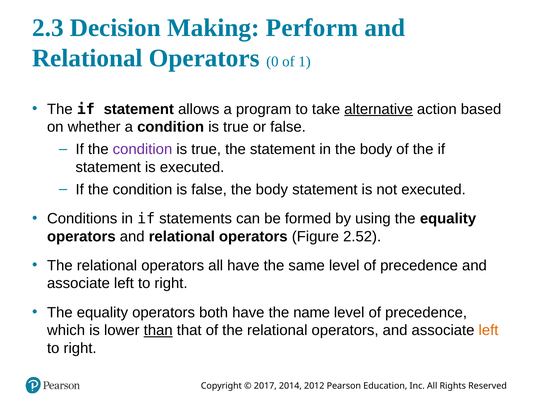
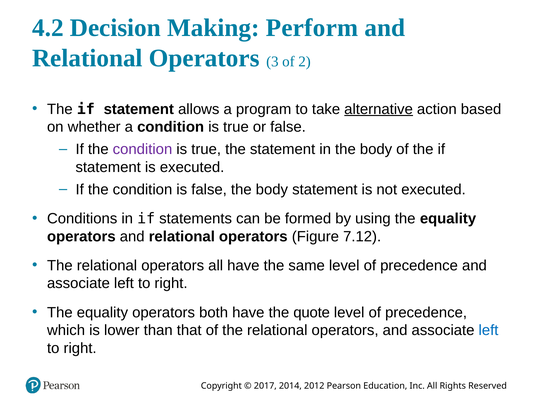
2.3: 2.3 -> 4.2 (48, 28)
0: 0 -> 3 (272, 61)
1: 1 -> 2 (305, 61)
2.52: 2.52 -> 7.12 (362, 236)
name: name -> quote (312, 312)
than underline: present -> none (158, 330)
left colour: orange -> blue (489, 330)
